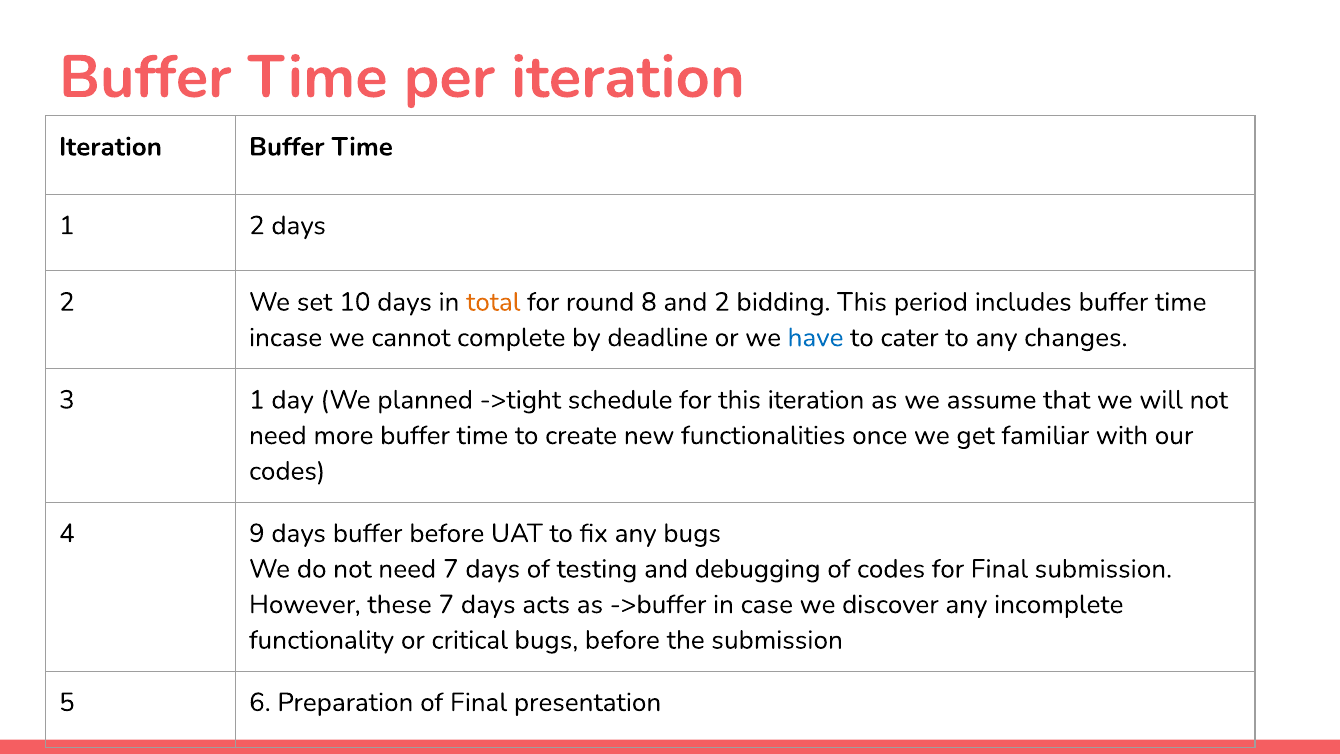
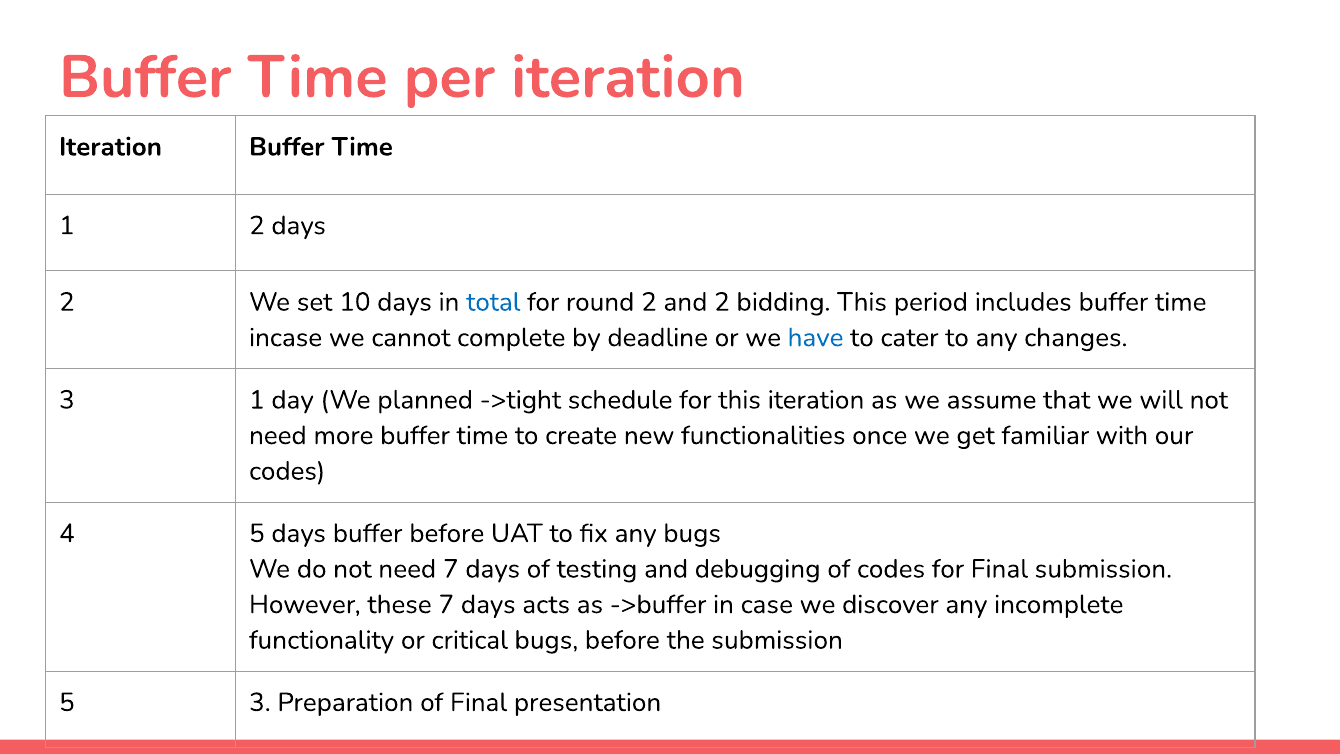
total colour: orange -> blue (493, 302)
round 8: 8 -> 2 (649, 302)
4 9: 9 -> 5 (257, 533)
5 6: 6 -> 3 (260, 702)
